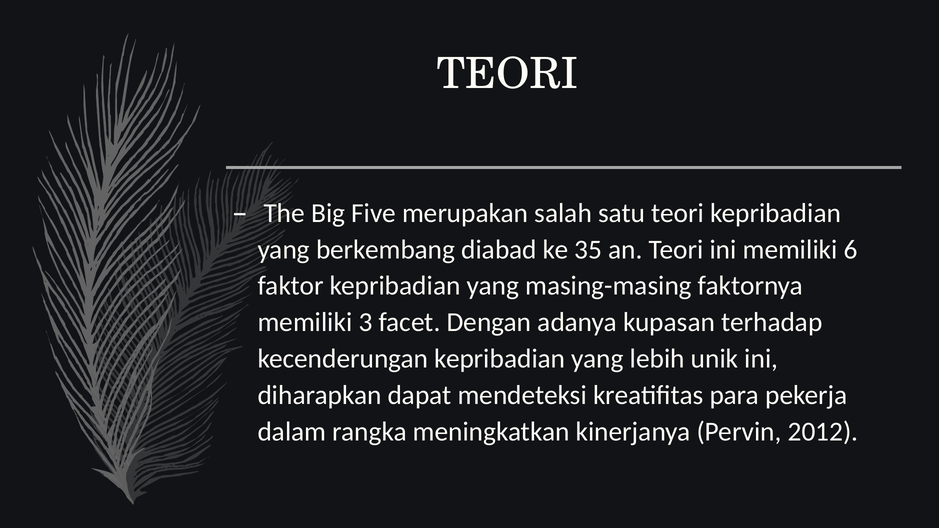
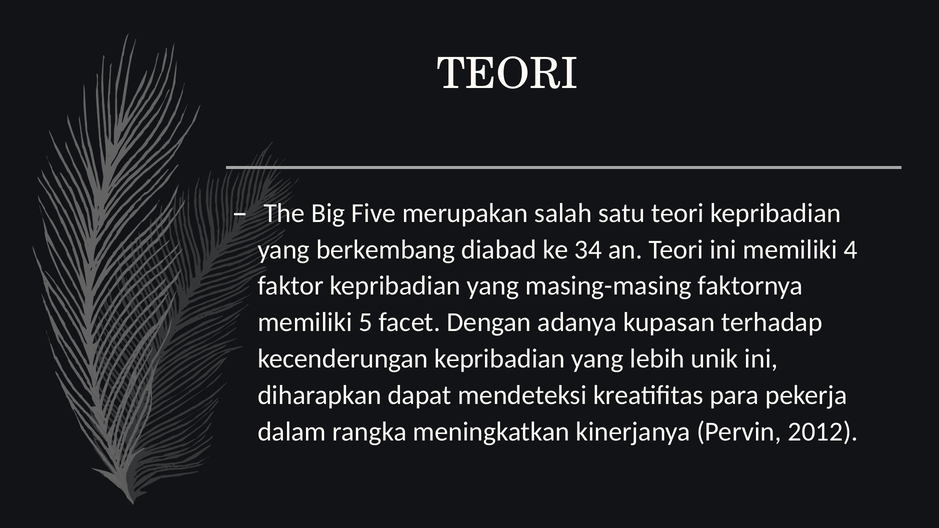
35: 35 -> 34 (588, 250)
6: 6 -> 4 (851, 250)
3: 3 -> 5 (366, 322)
